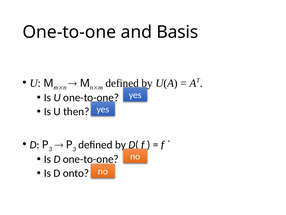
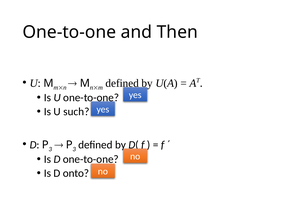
Basis: Basis -> Then (177, 32)
then: then -> such (76, 111)
